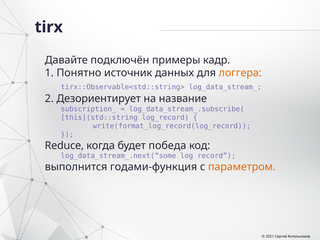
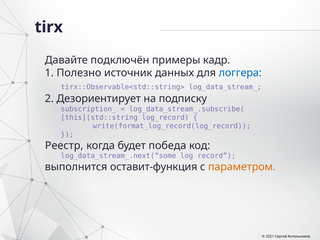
Понятно: Понятно -> Полезно (79, 73)
логгера colour: orange -> blue (240, 73)
название: название -> подписку (183, 99)
Reduce: Reduce -> Реестр (64, 145)
годами-функция: годами-функция -> оставит-функция (154, 167)
